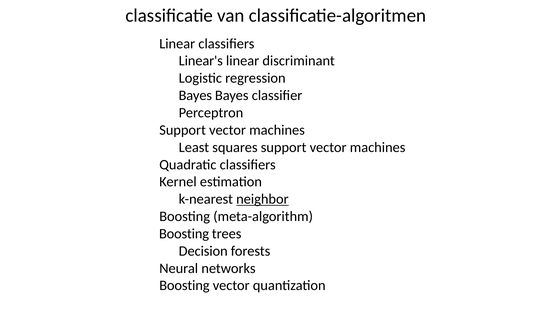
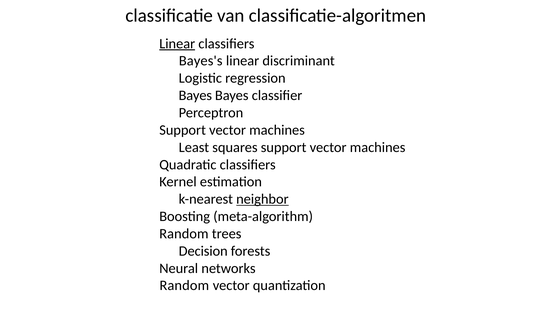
Linear underline: none -> present (177, 44)
Linear's: Linear's -> Bayes's (201, 61)
Boosting: Boosting -> Random (184, 233)
Boosting: Boosting -> Random (184, 285)
